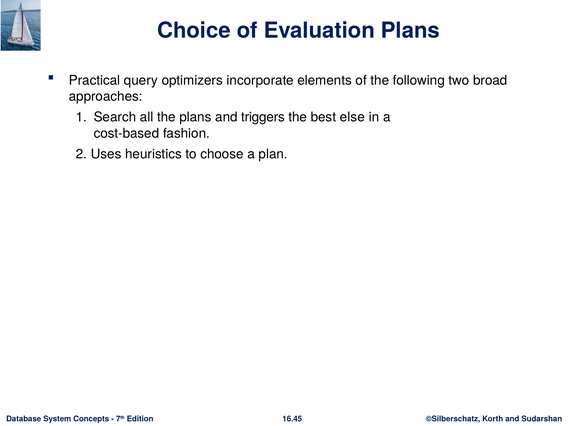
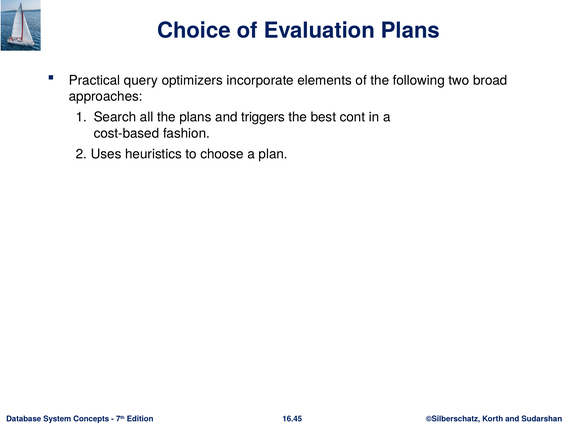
else: else -> cont (352, 117)
